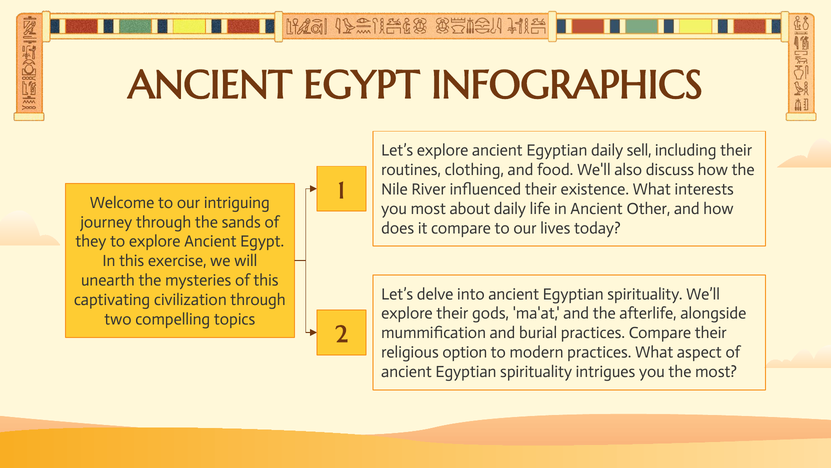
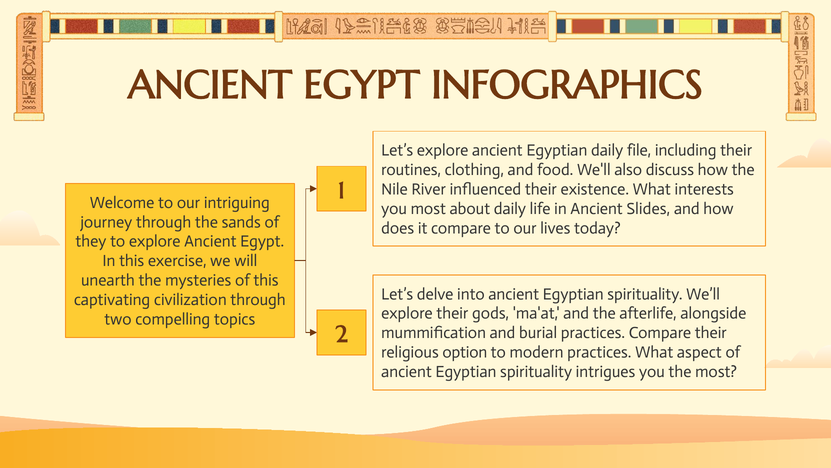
sell: sell -> file (639, 150)
Other: Other -> Slides (648, 209)
